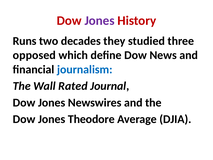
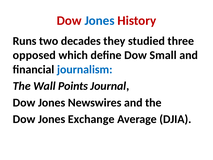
Jones colour: purple -> blue (100, 21)
News: News -> Small (163, 55)
Rated: Rated -> Points (73, 86)
Theodore: Theodore -> Exchange (91, 119)
